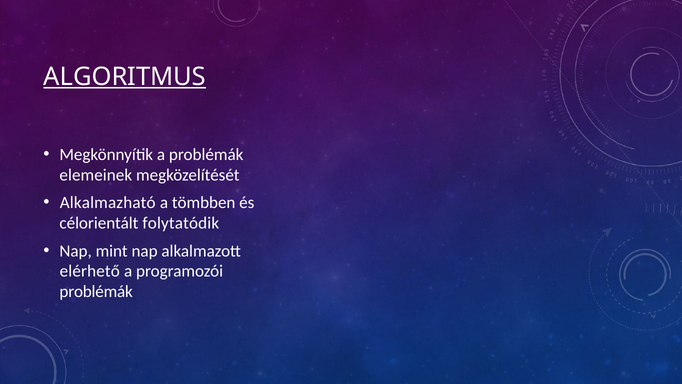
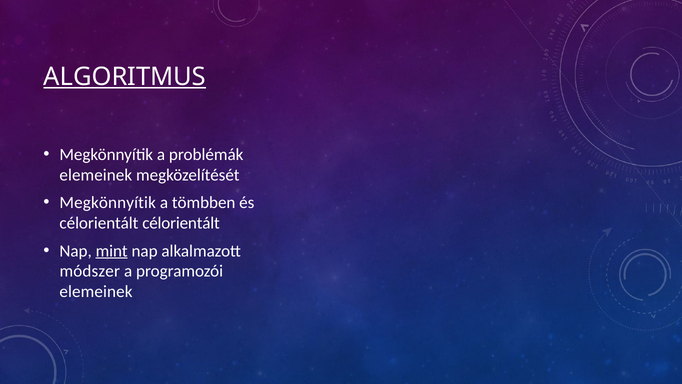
Alkalmazható: Alkalmazható -> Megkönnyítik (108, 203)
célorientált folytatódik: folytatódik -> célorientált (181, 223)
mint underline: none -> present (112, 251)
elérhető: elérhető -> módszer (90, 271)
problémák: problémák -> elemeinek (96, 292)
